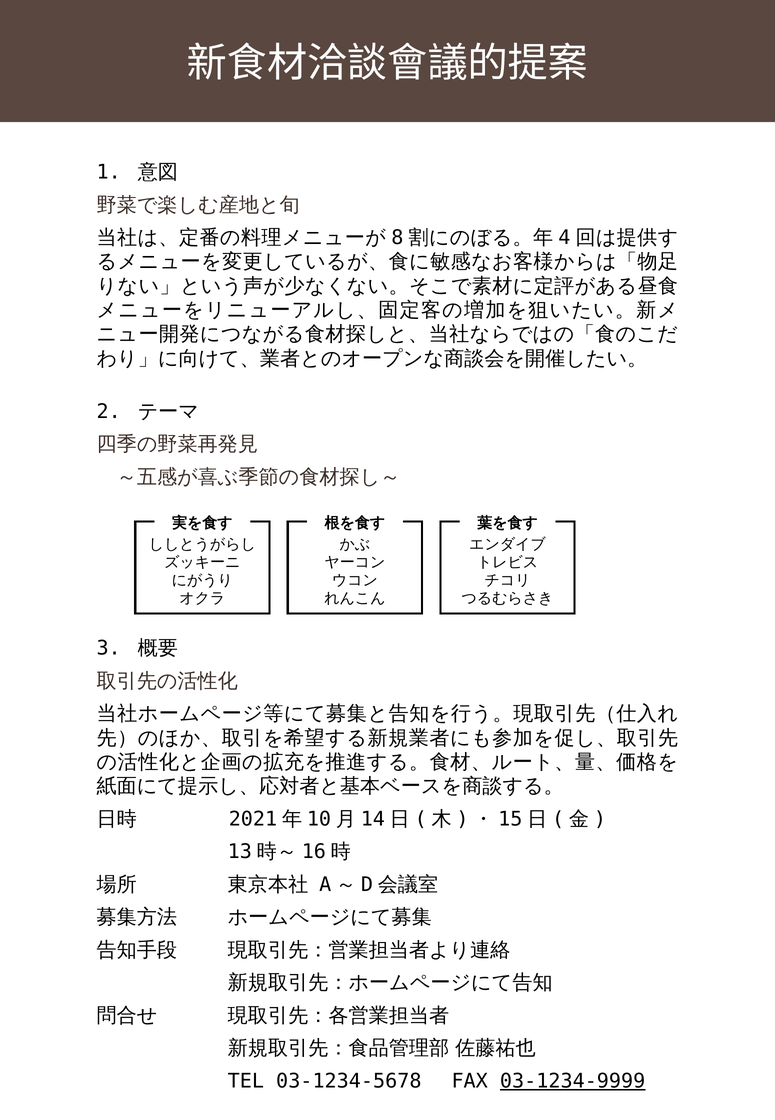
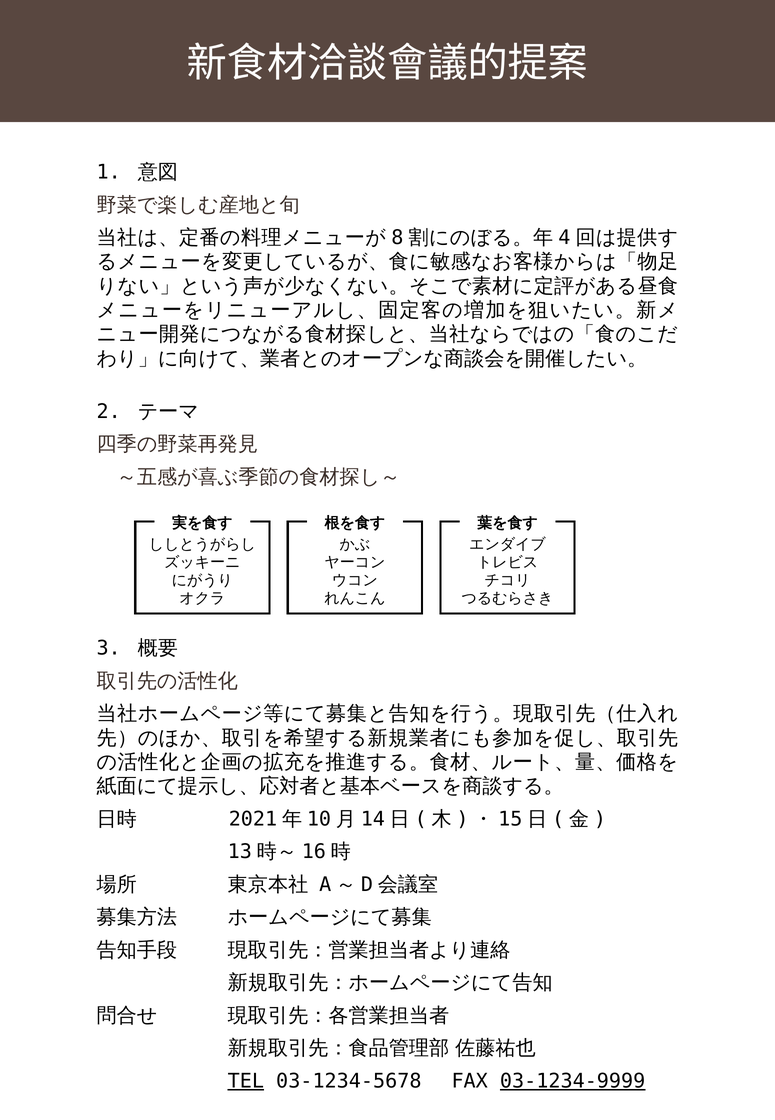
TEL underline: none -> present (246, 1081)
